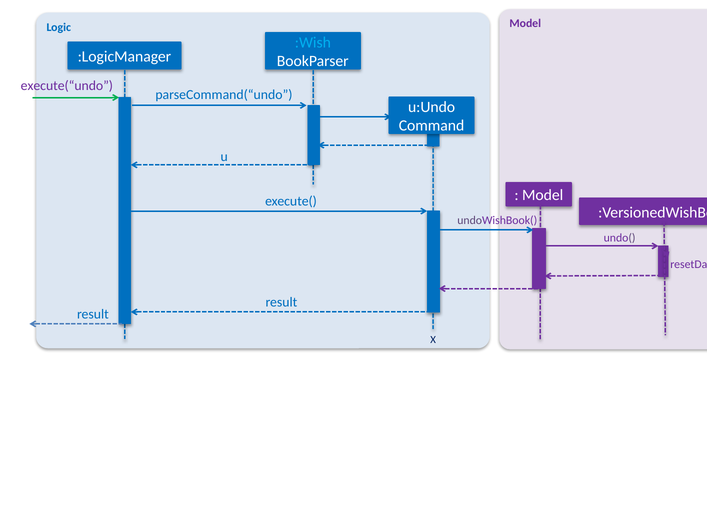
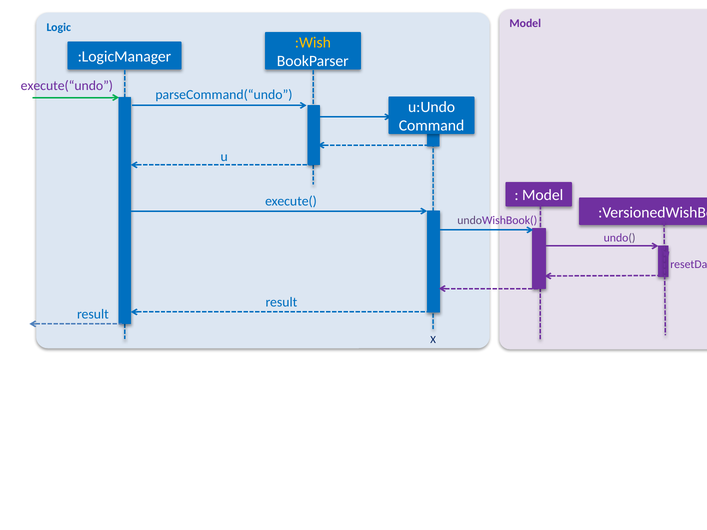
:Wish colour: light blue -> yellow (313, 42)
